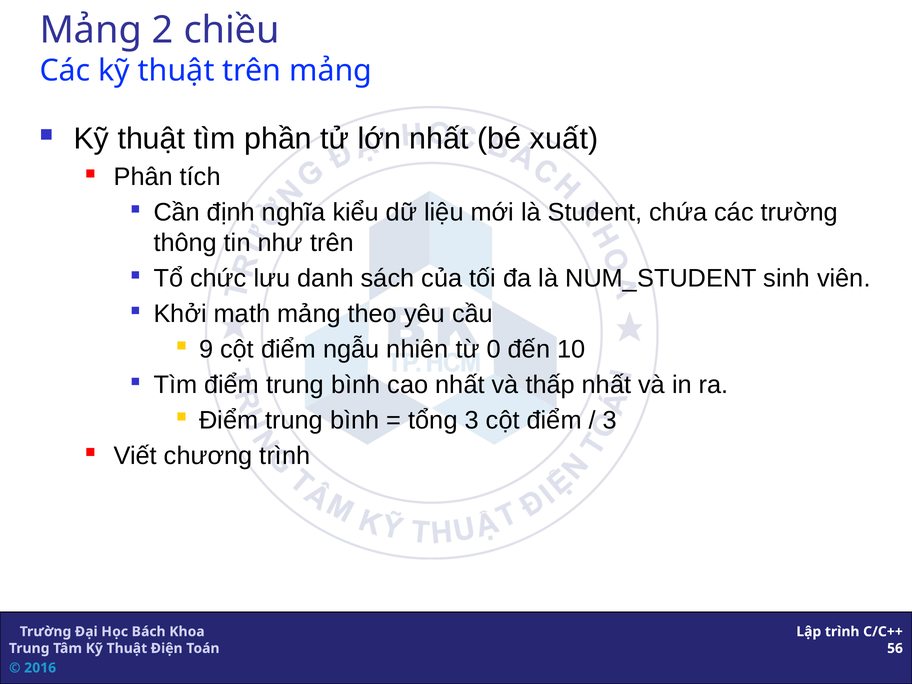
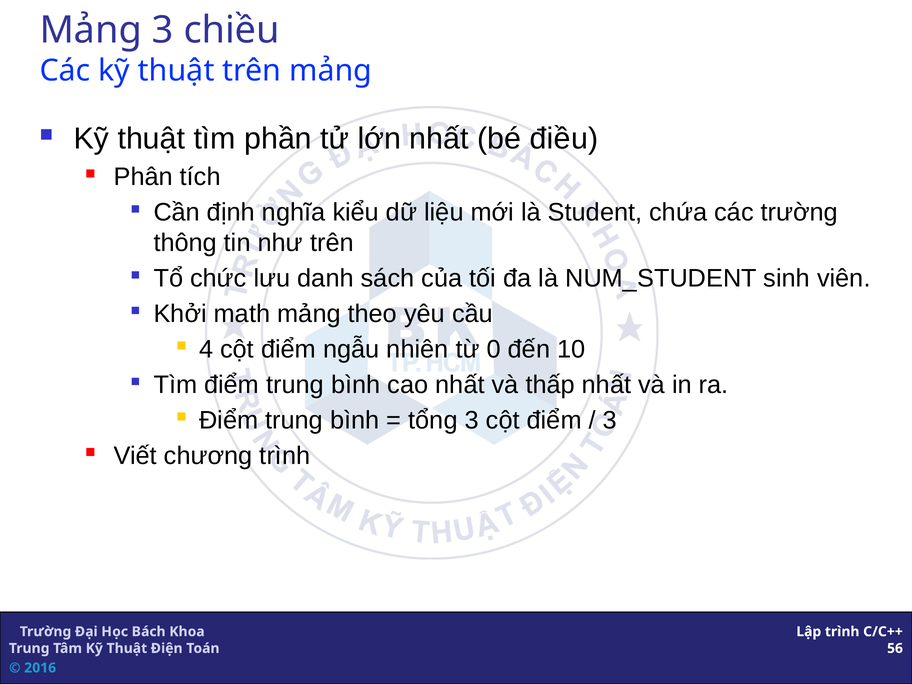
Mảng 2: 2 -> 3 (163, 30)
xuất: xuất -> điều (564, 139)
9: 9 -> 4 (206, 349)
